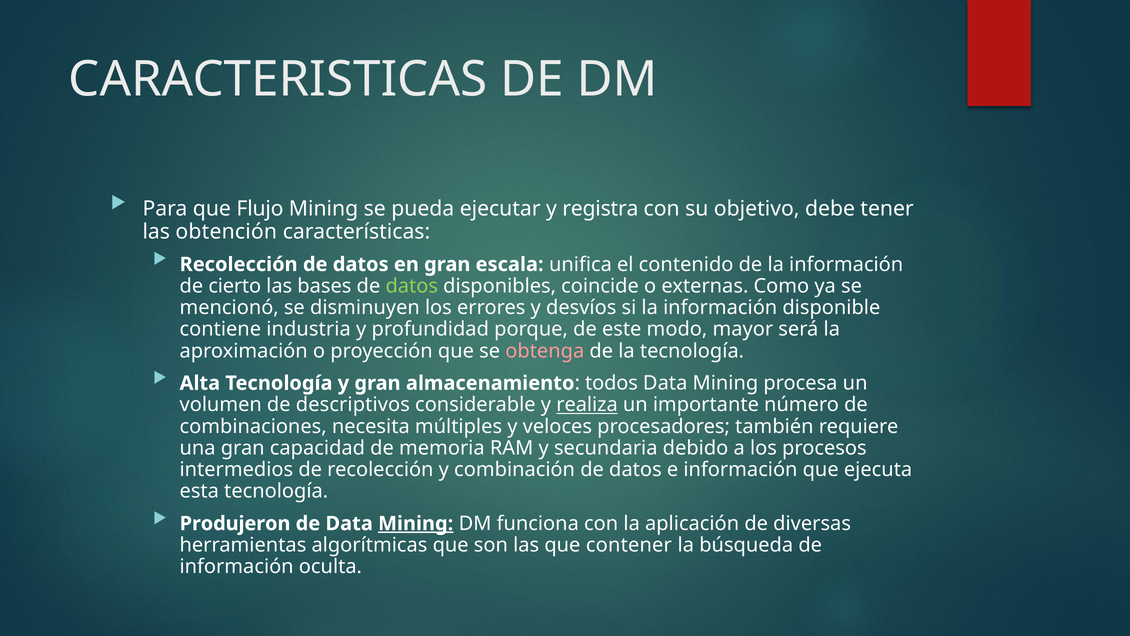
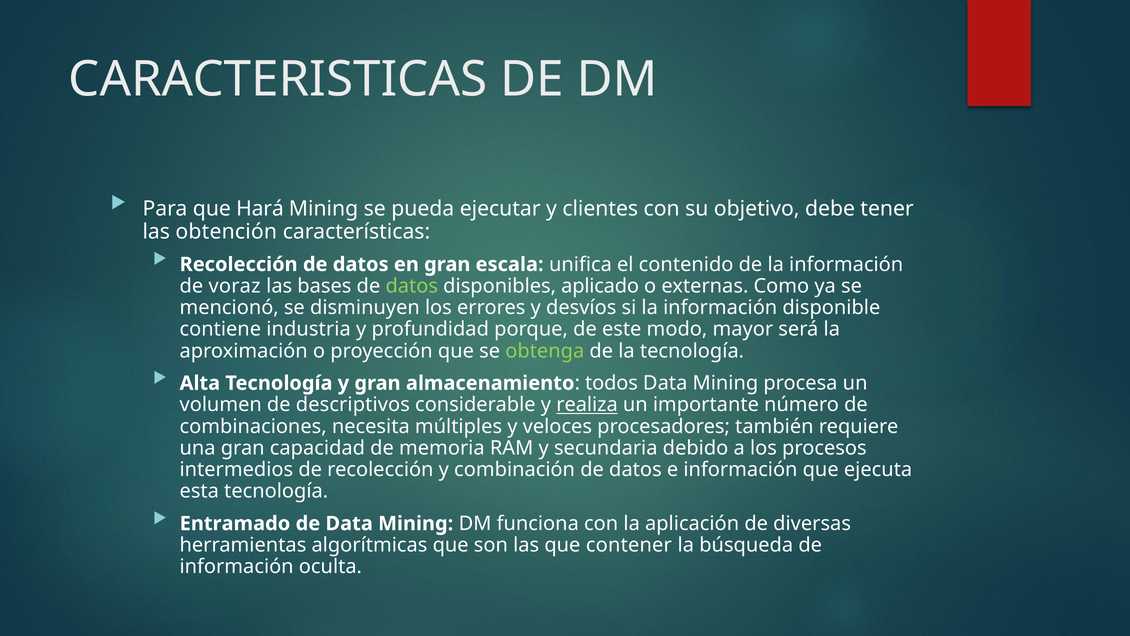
Flujo: Flujo -> Hará (260, 209)
registra: registra -> clientes (600, 209)
cierto: cierto -> voraz (235, 286)
coincide: coincide -> aplicado (600, 286)
obtenga colour: pink -> light green (545, 351)
Produjeron: Produjeron -> Entramado (235, 523)
Mining underline: present -> none (416, 523)
